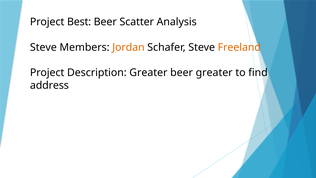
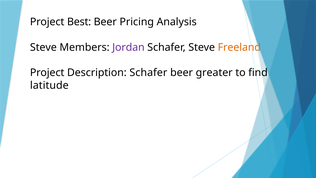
Scatter: Scatter -> Pricing (137, 22)
Jordan colour: orange -> purple (128, 47)
Description Greater: Greater -> Schafer (148, 73)
address: address -> latitude (49, 85)
